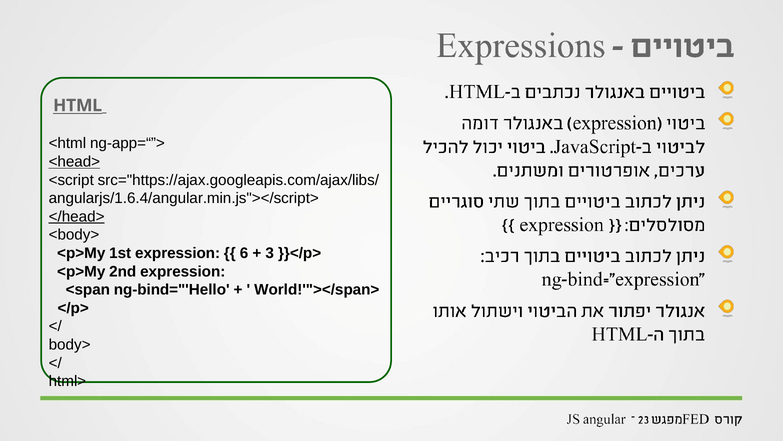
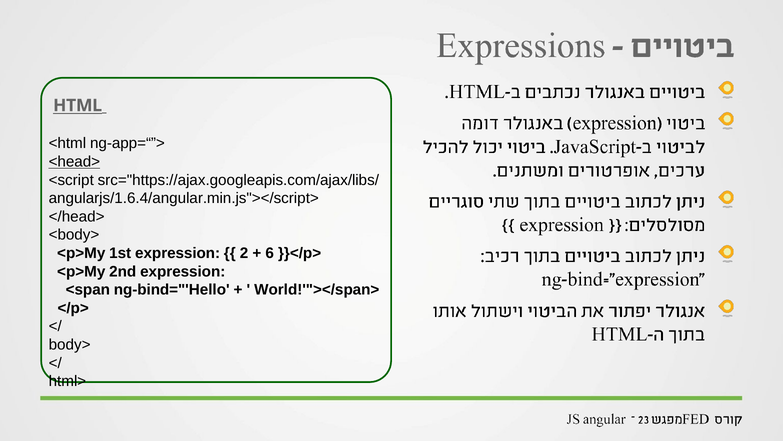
</head> underline: present -> none (77, 216)
6: 6 -> 2 (244, 253)
3: 3 -> 6 (270, 253)
